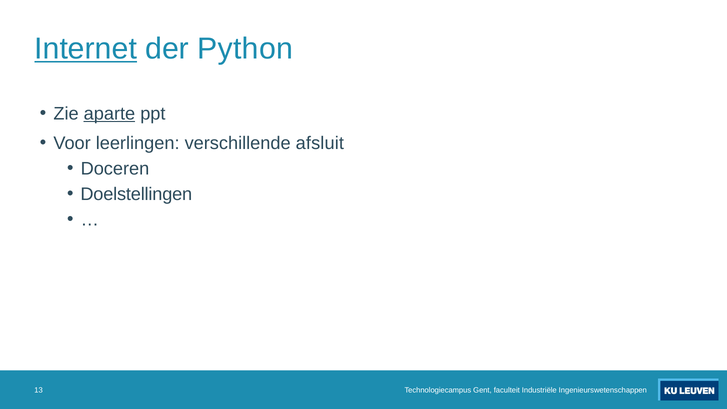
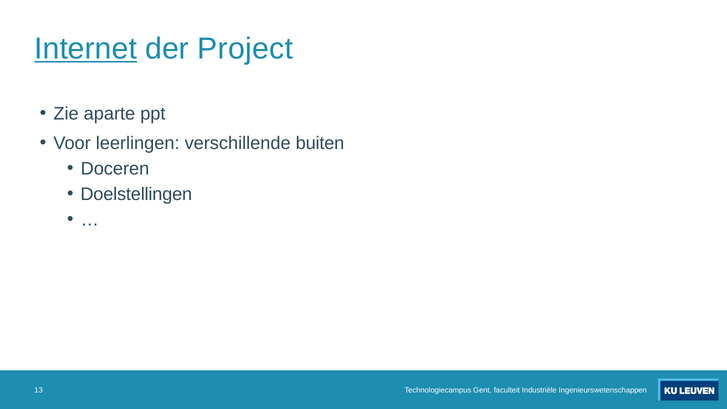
Python: Python -> Project (245, 49)
aparte underline: present -> none (109, 114)
afsluit: afsluit -> buiten (320, 143)
